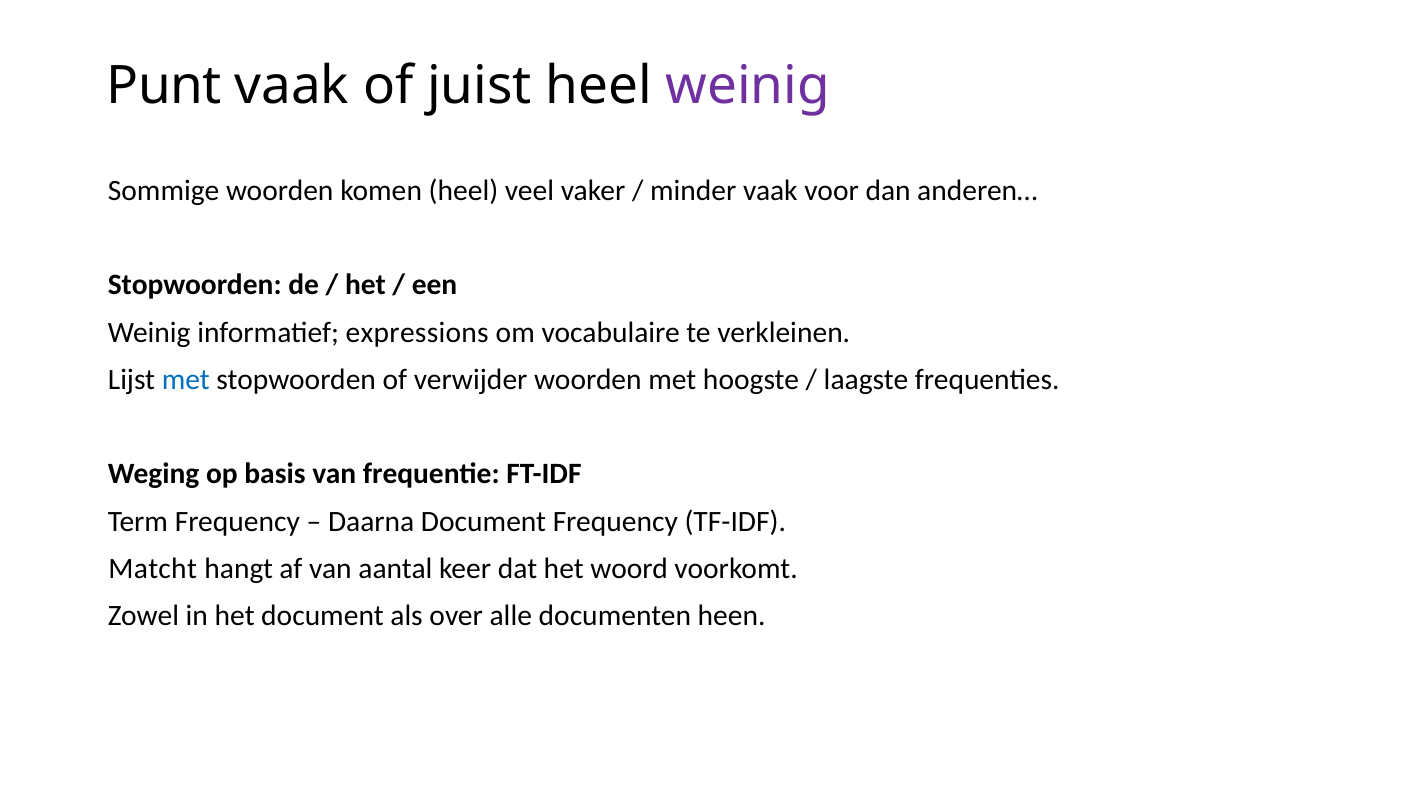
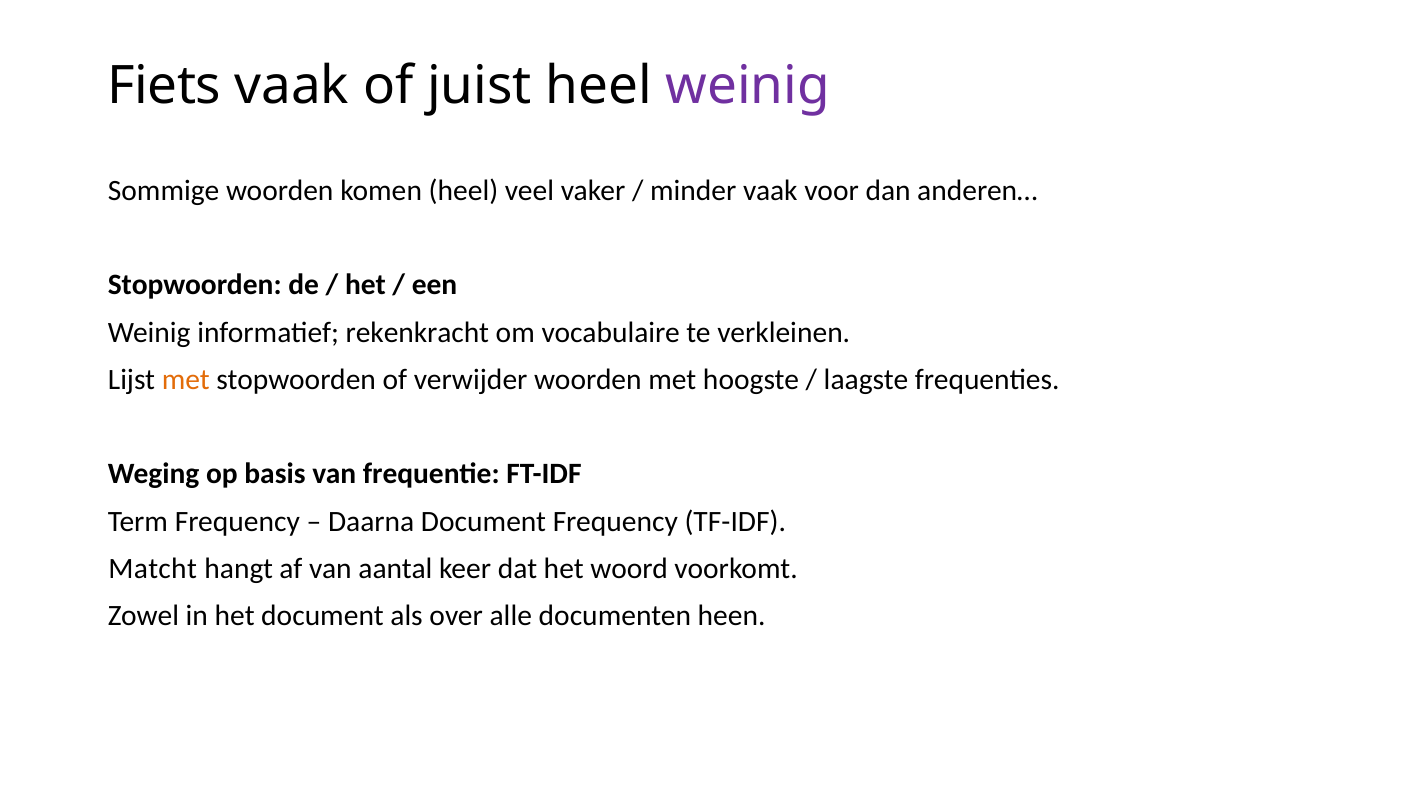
Punt: Punt -> Fiets (165, 86)
expressions: expressions -> rekenkracht (417, 332)
met colour: blue -> orange (186, 380)
